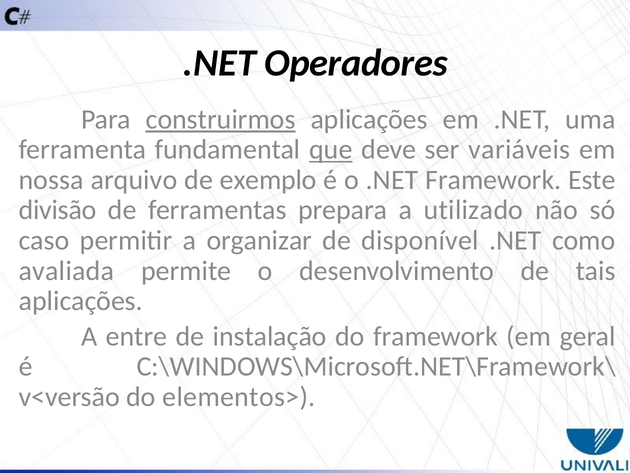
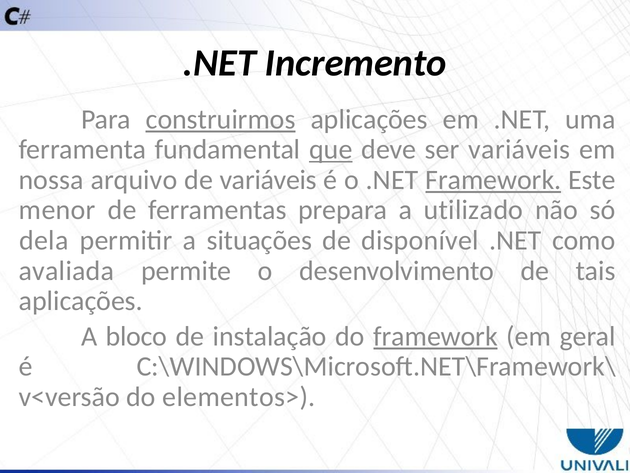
Operadores: Operadores -> Incremento (356, 63)
de exemplo: exemplo -> variáveis (268, 180)
Framework underline: none -> present (493, 180)
divisão: divisão -> menor (57, 210)
caso: caso -> dela (44, 240)
organizar: organizar -> situações (259, 240)
entre: entre -> bloco (137, 336)
framework underline: none -> present (436, 336)
